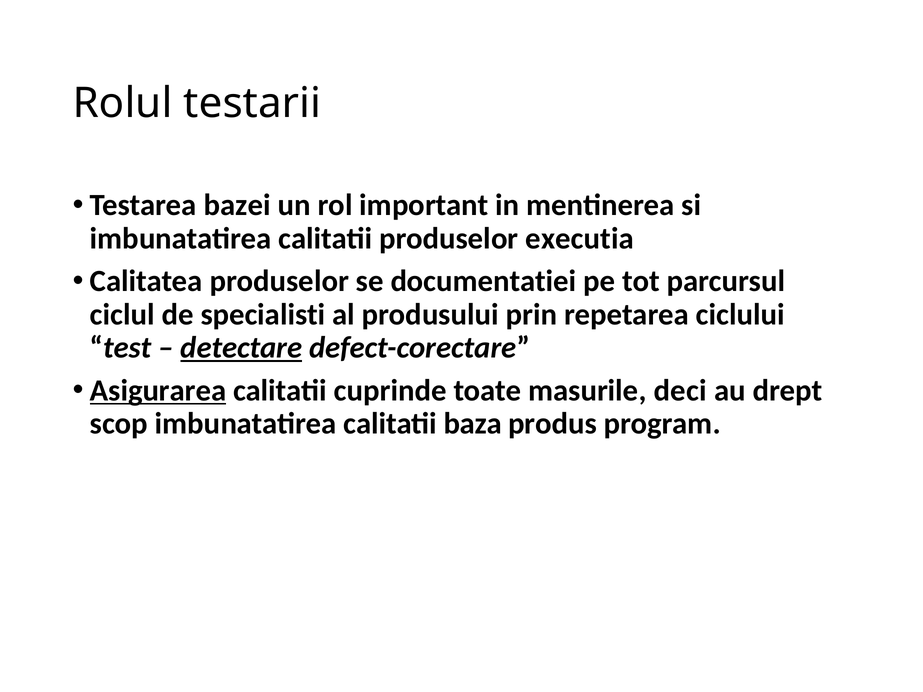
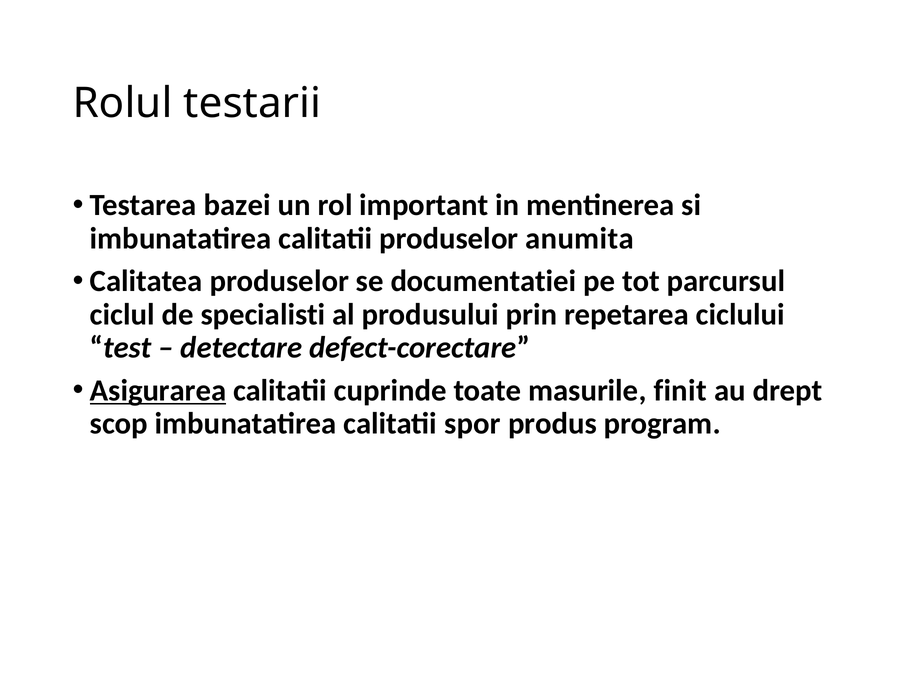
executia: executia -> anumita (580, 239)
detectare underline: present -> none (241, 348)
deci: deci -> finit (680, 391)
baza: baza -> spor (472, 424)
